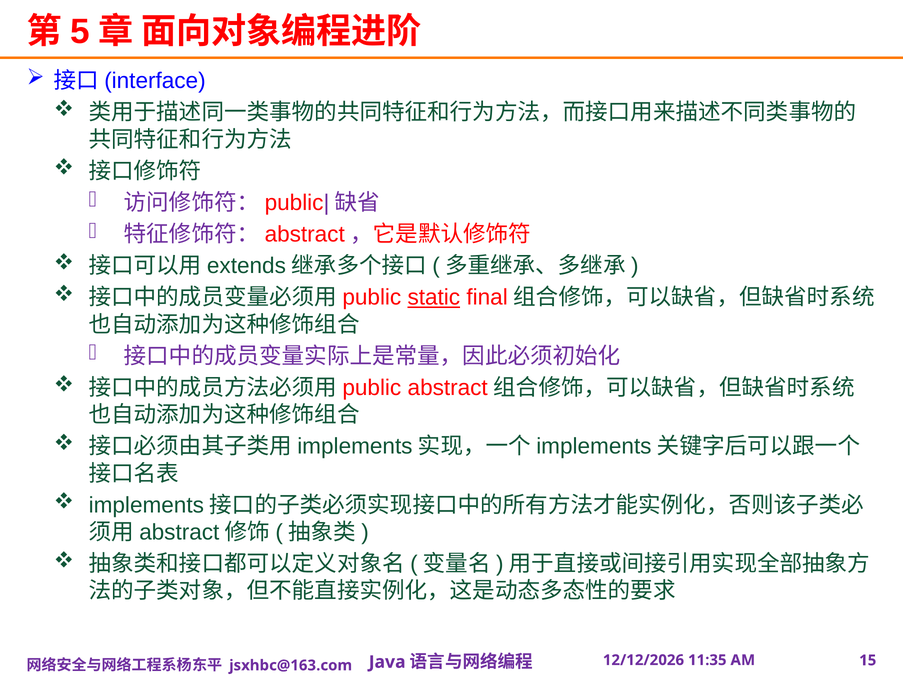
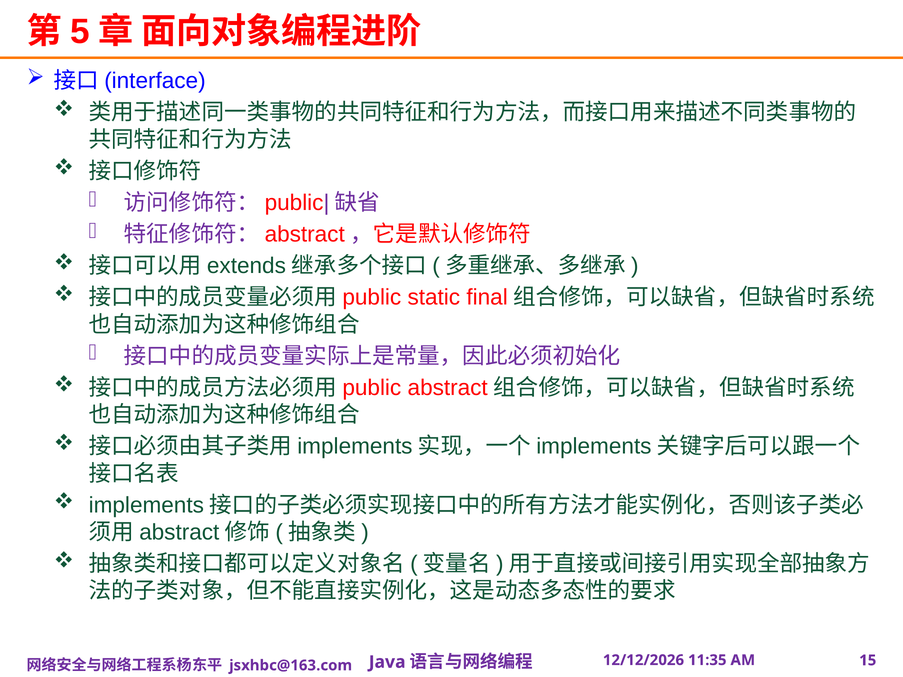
static underline: present -> none (434, 298)
